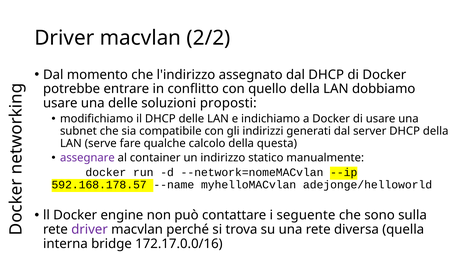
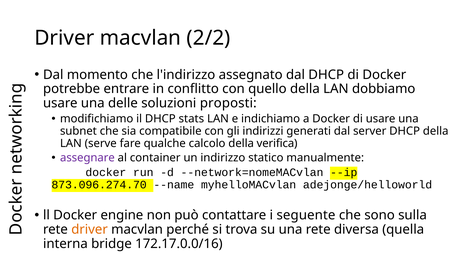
DHCP delle: delle -> stats (191, 119)
questa: questa -> verifica (277, 143)
592.168.178.57: 592.168.178.57 -> 873.096.274.70 (99, 185)
driver colour: purple -> orange (90, 229)
